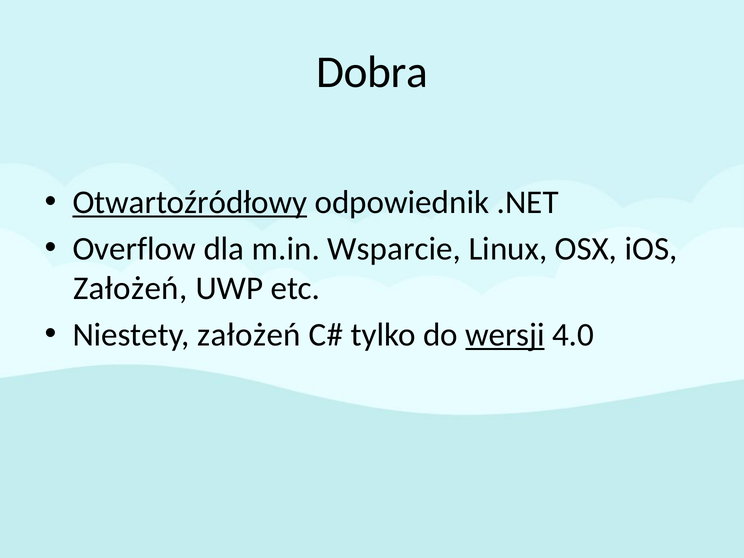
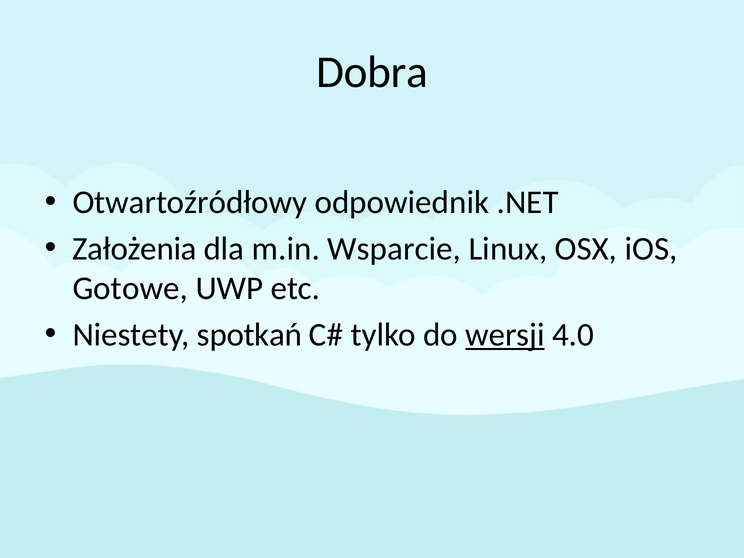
Otwartoźródłowy underline: present -> none (190, 202)
Overflow: Overflow -> Założenia (134, 249)
Założeń: Założeń -> Gotowe (130, 288)
Niestety założeń: założeń -> spotkań (249, 335)
